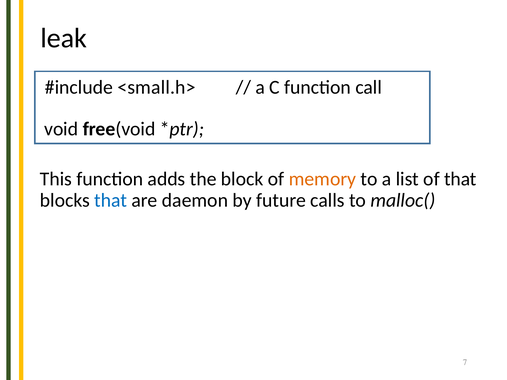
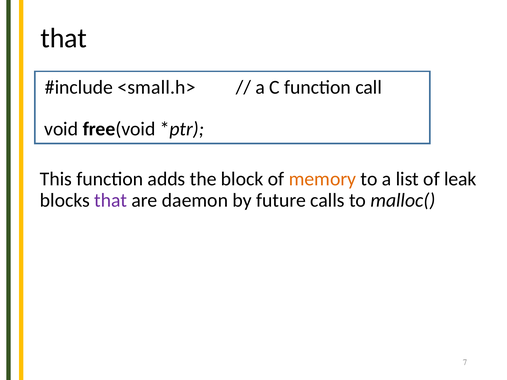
leak: leak -> that (64, 38)
of that: that -> leak (460, 179)
that colour: blue -> purple (111, 201)
